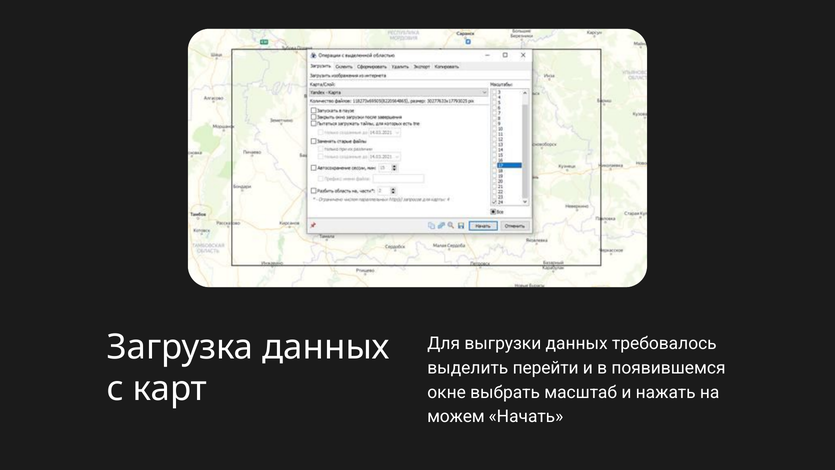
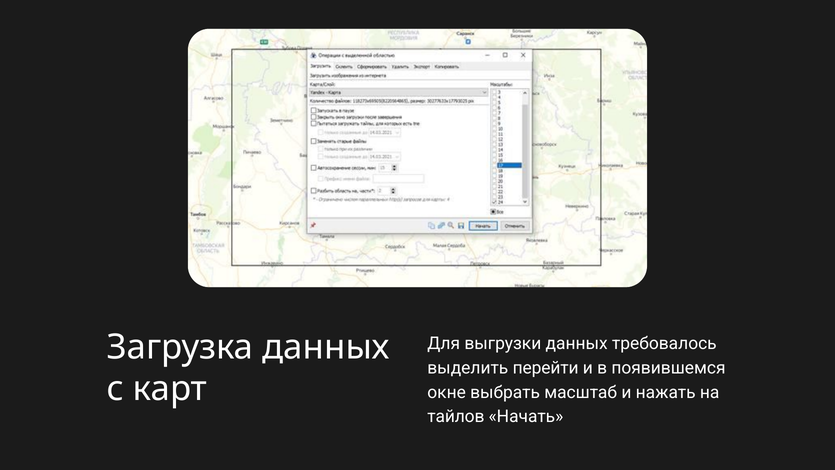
можем: можем -> тайлов (456, 416)
